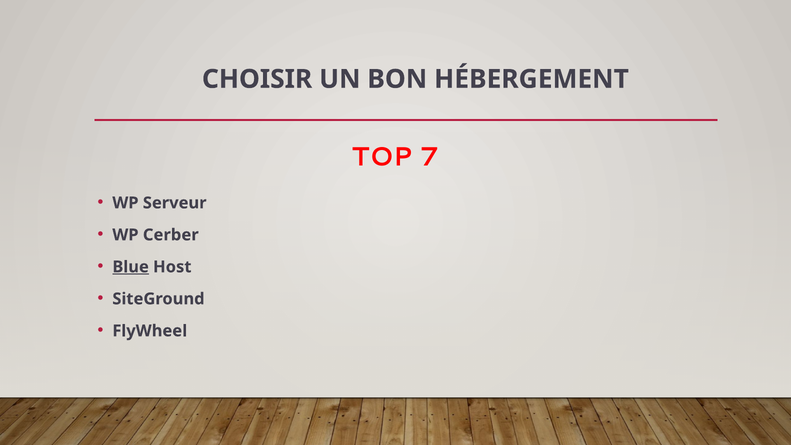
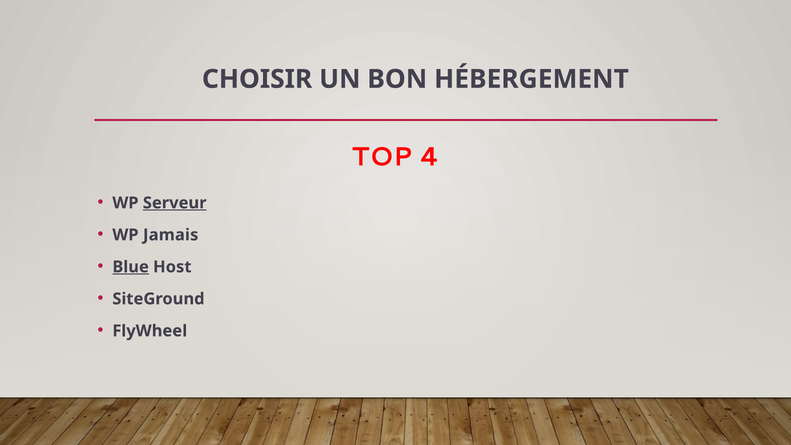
7: 7 -> 4 (430, 157)
Serveur underline: none -> present (175, 203)
Cerber: Cerber -> Jamais (171, 235)
